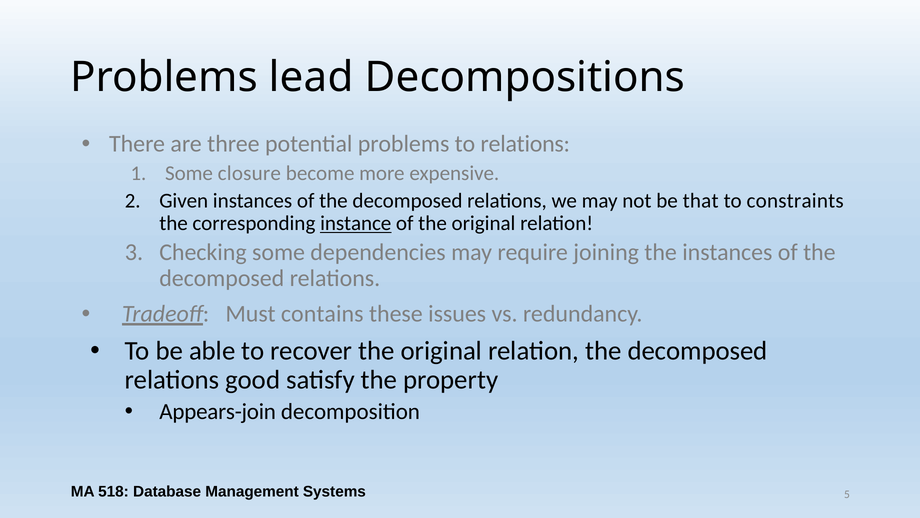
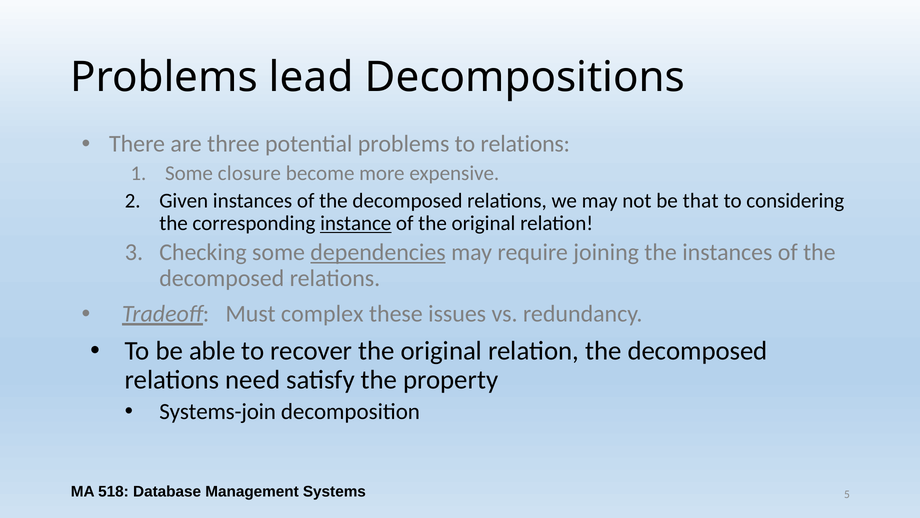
constraints: constraints -> considering (795, 200)
dependencies underline: none -> present (378, 252)
contains: contains -> complex (322, 314)
good: good -> need (253, 379)
Appears-join: Appears-join -> Systems-join (218, 411)
